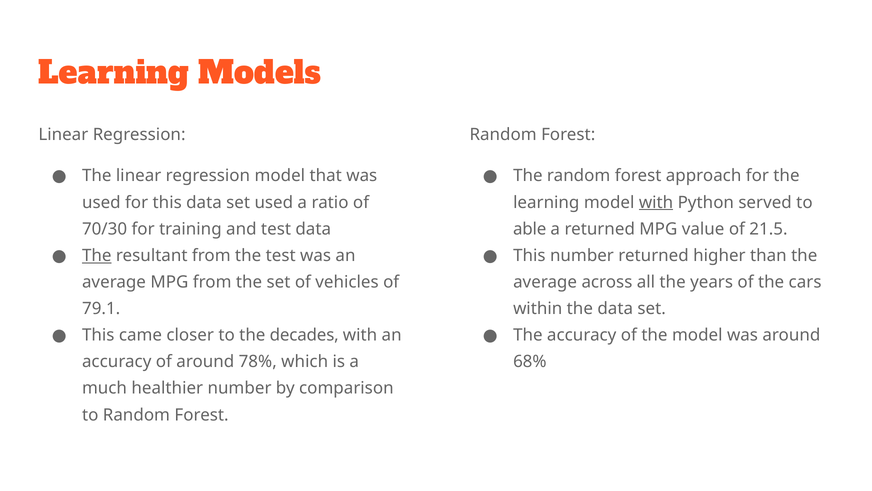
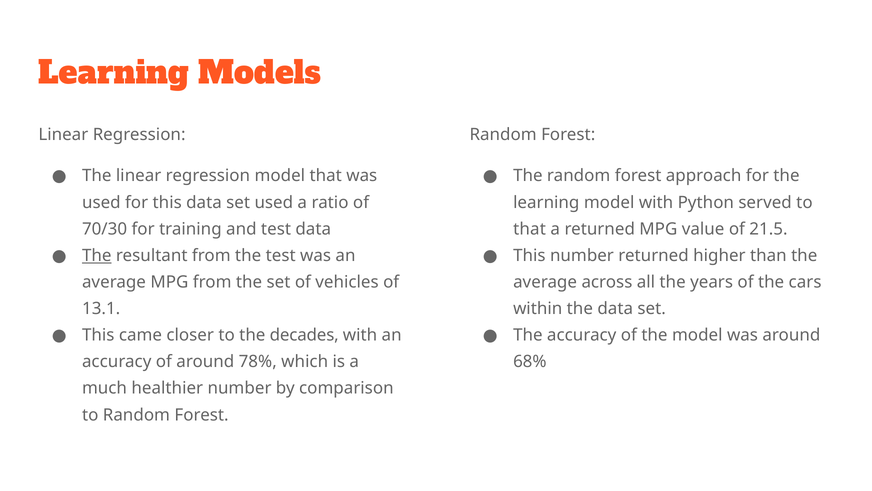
with underline: present -> none (656, 202)
able: able -> that (530, 229)
79.1: 79.1 -> 13.1 (101, 308)
